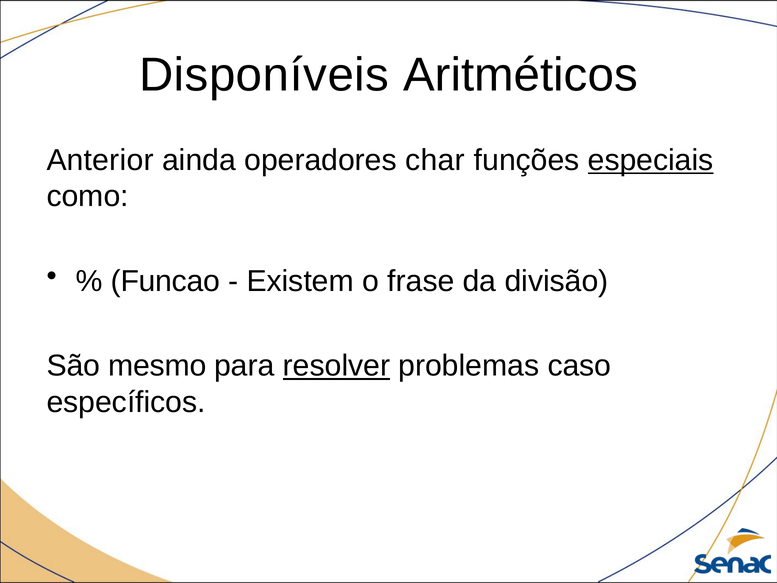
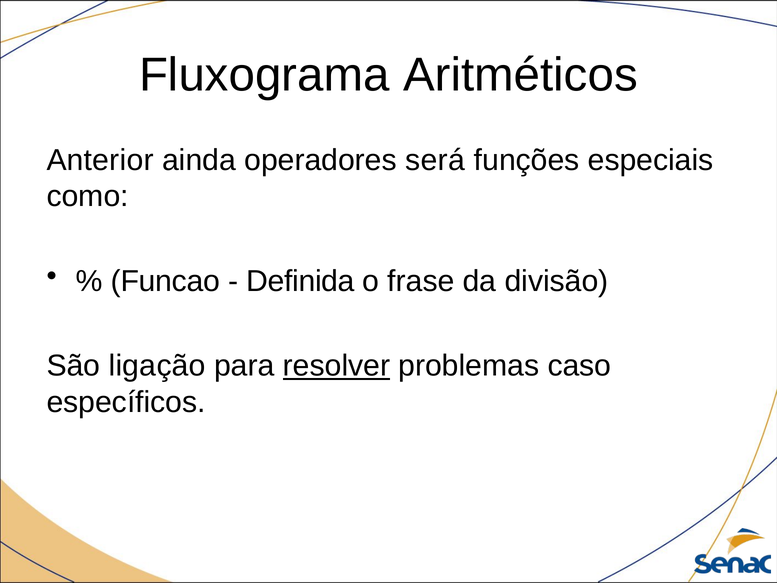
Disponíveis: Disponíveis -> Fluxograma (264, 75)
char: char -> será (435, 160)
especiais underline: present -> none (651, 160)
Existem: Existem -> Definida (300, 281)
mesmo: mesmo -> ligação (157, 366)
